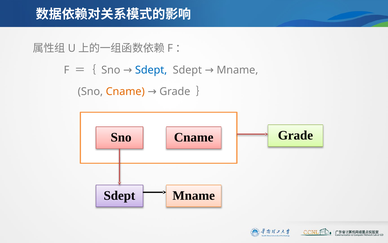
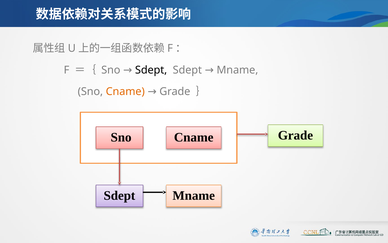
Sdept colour: blue -> black (151, 70)
